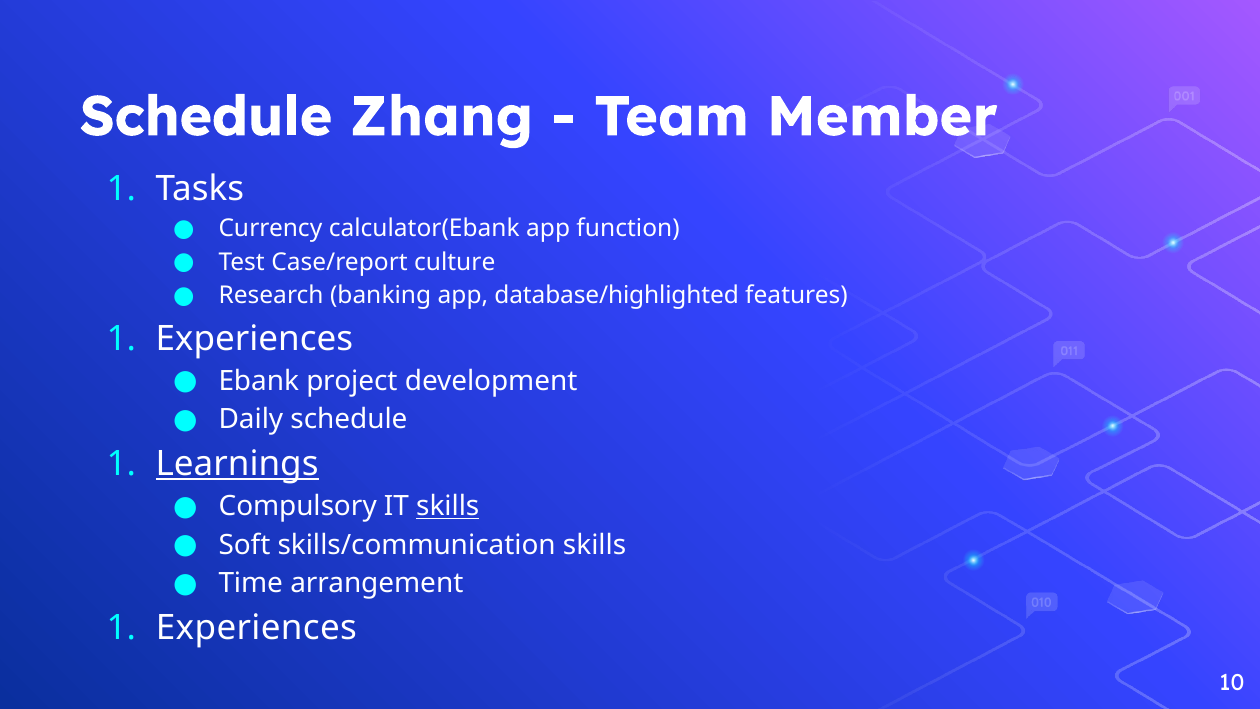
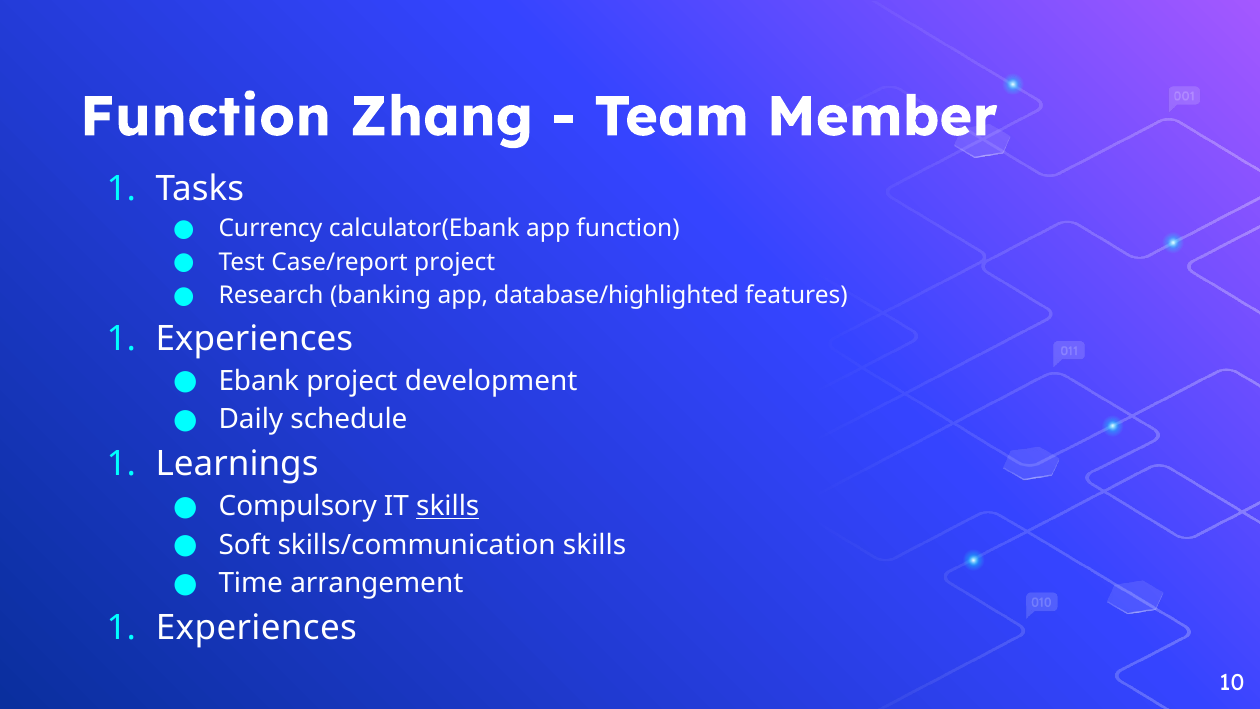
Schedule: Schedule -> Function (205, 117)
Case/report culture: culture -> project (455, 262)
Learnings underline: present -> none (237, 464)
